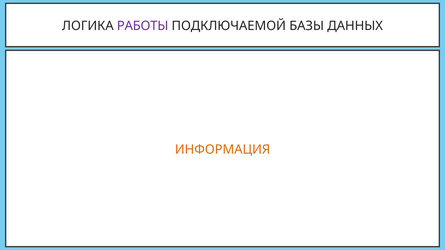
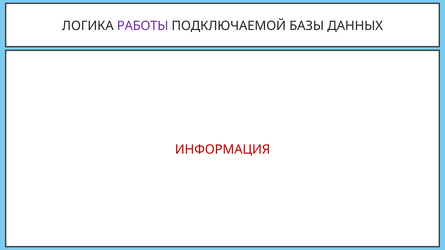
ИНФОРМАЦИЯ colour: orange -> red (223, 150)
